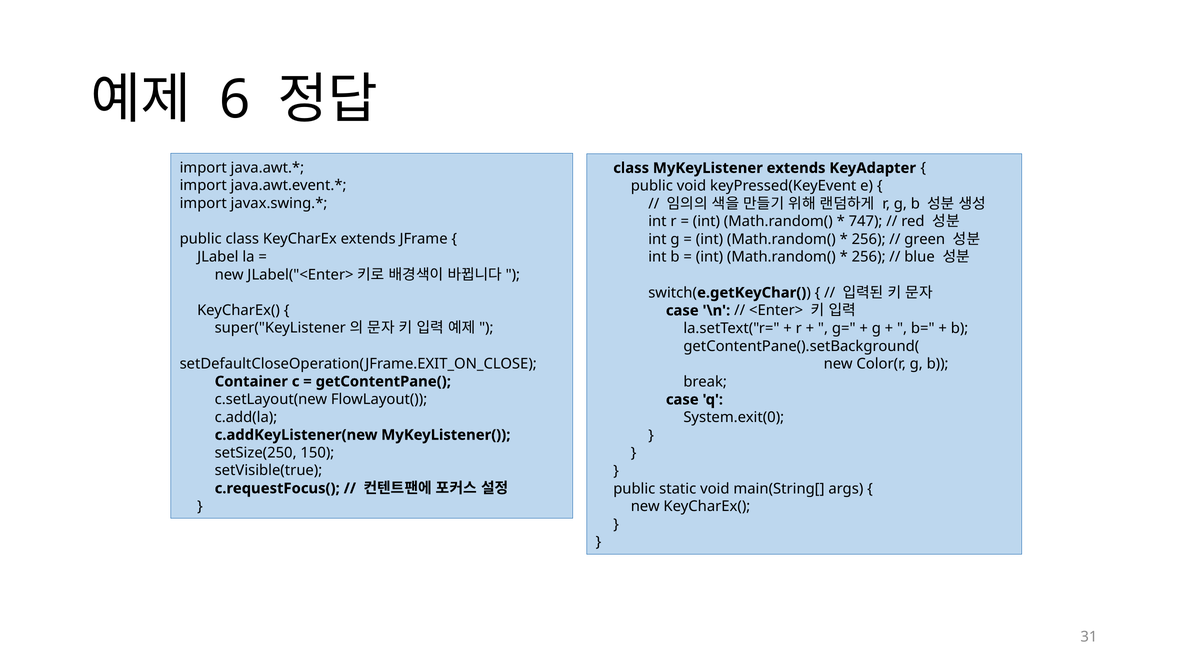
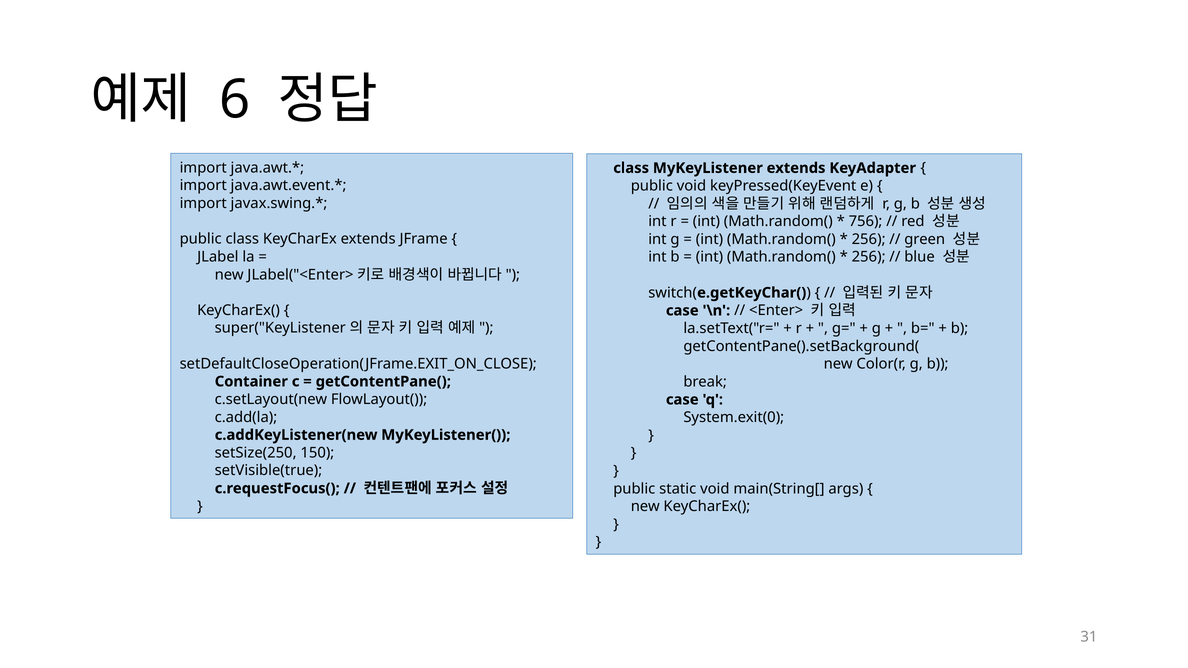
747: 747 -> 756 (866, 222)
